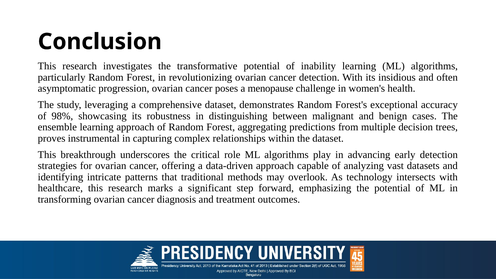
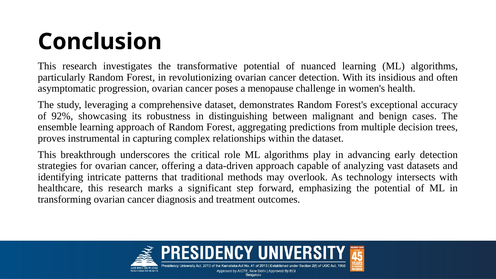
inability: inability -> nuanced (318, 66)
98%: 98% -> 92% (62, 116)
